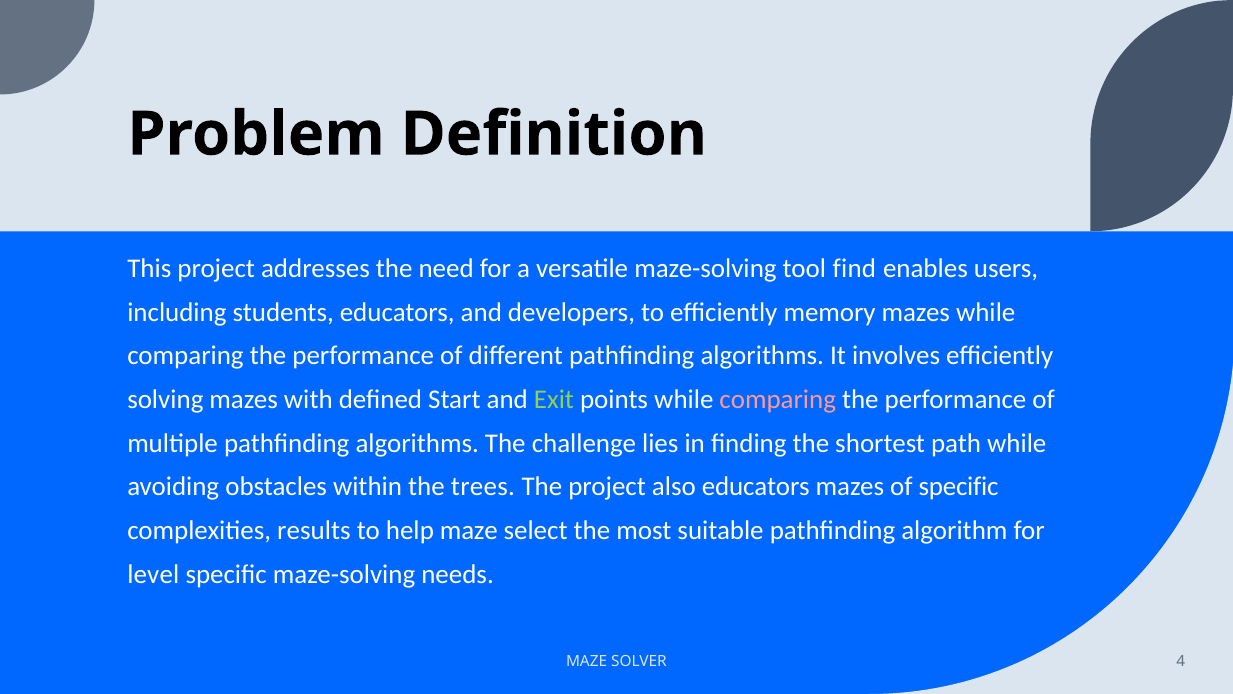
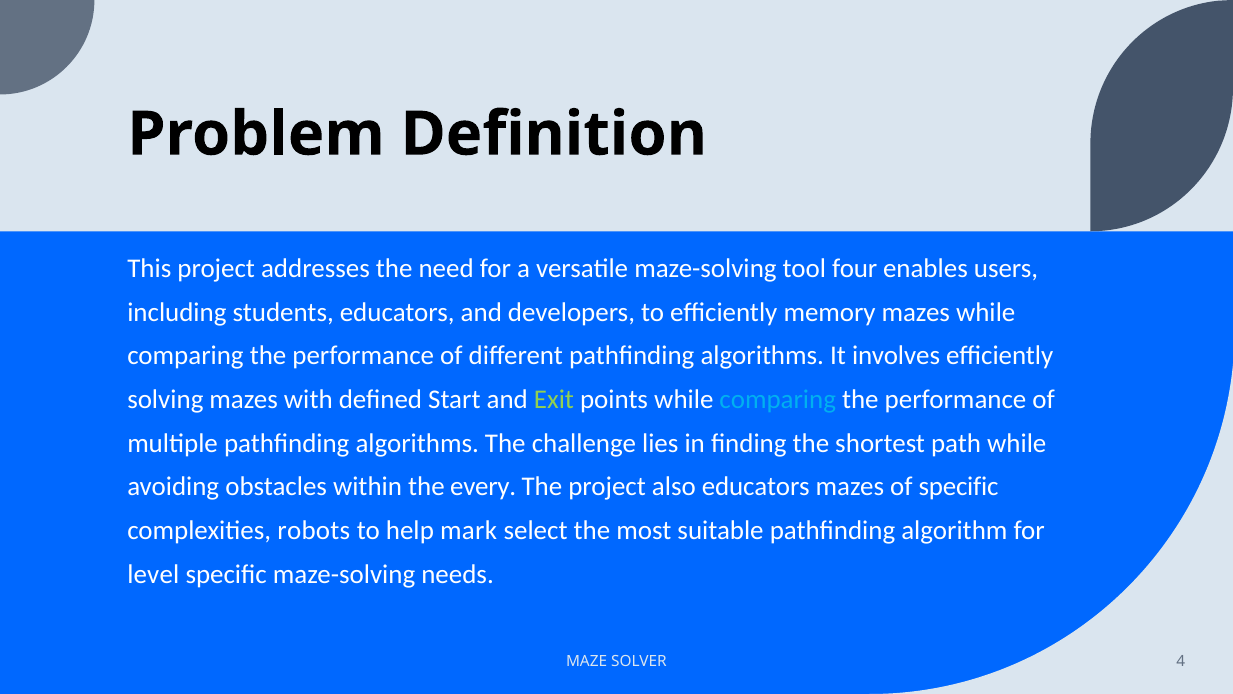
find: find -> four (855, 268)
comparing colour: pink -> light blue (778, 399)
trees: trees -> every (483, 487)
results: results -> robots (314, 530)
help maze: maze -> mark (469, 530)
